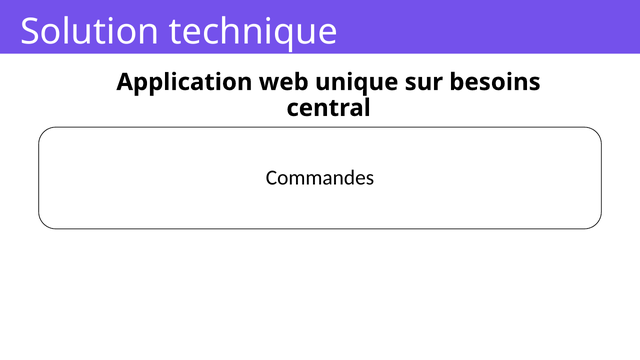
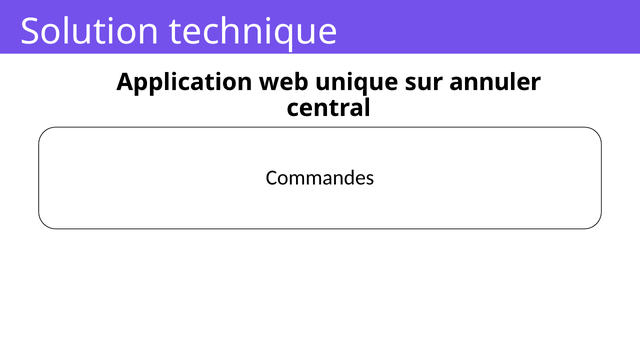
sur besoins: besoins -> annuler (495, 82)
